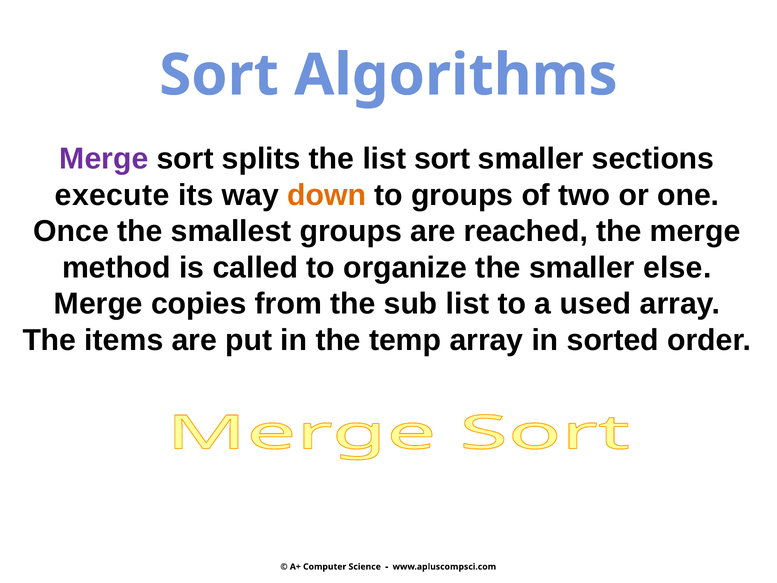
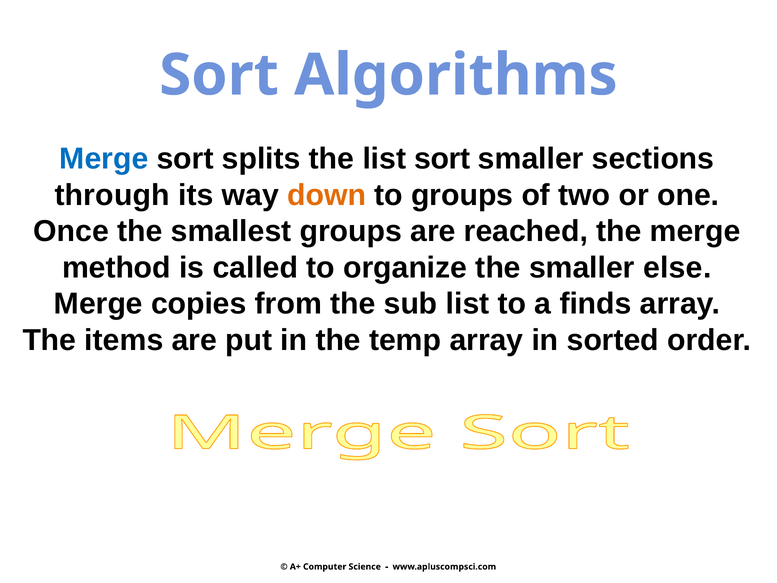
Merge colour: purple -> blue (104, 159)
execute: execute -> through (112, 195)
used: used -> finds (596, 304)
